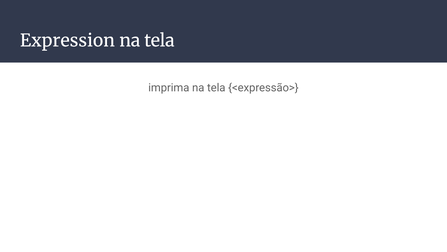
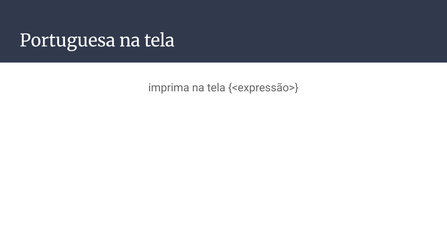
Expression: Expression -> Portuguesa (67, 41)
